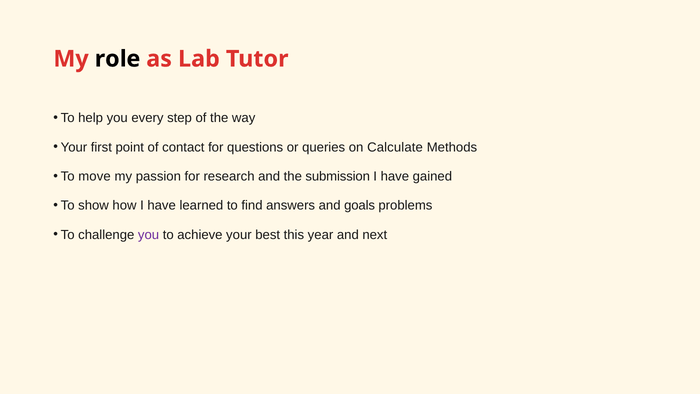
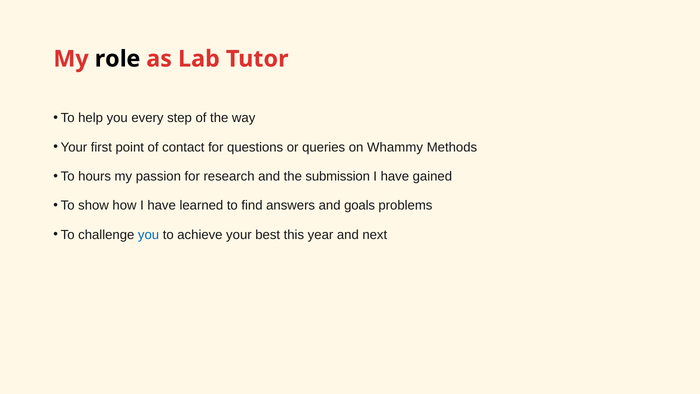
Calculate: Calculate -> Whammy (395, 147)
move: move -> hours (95, 176)
you colour: purple -> blue (149, 235)
